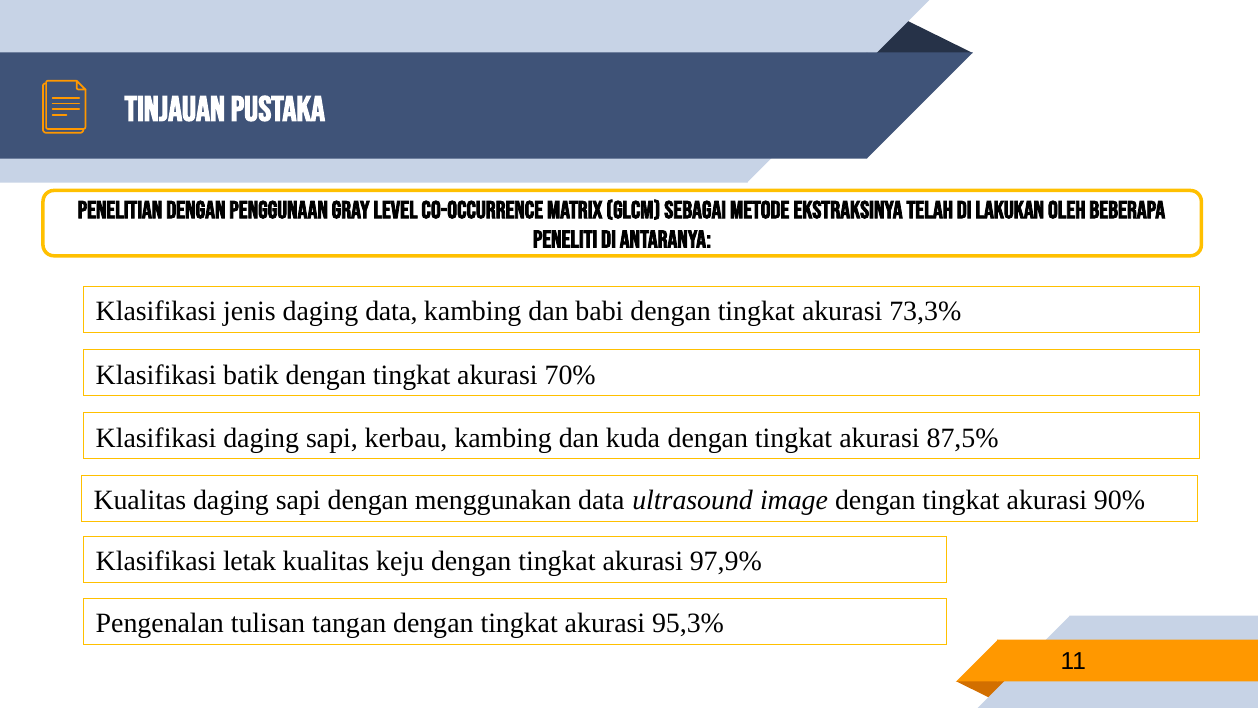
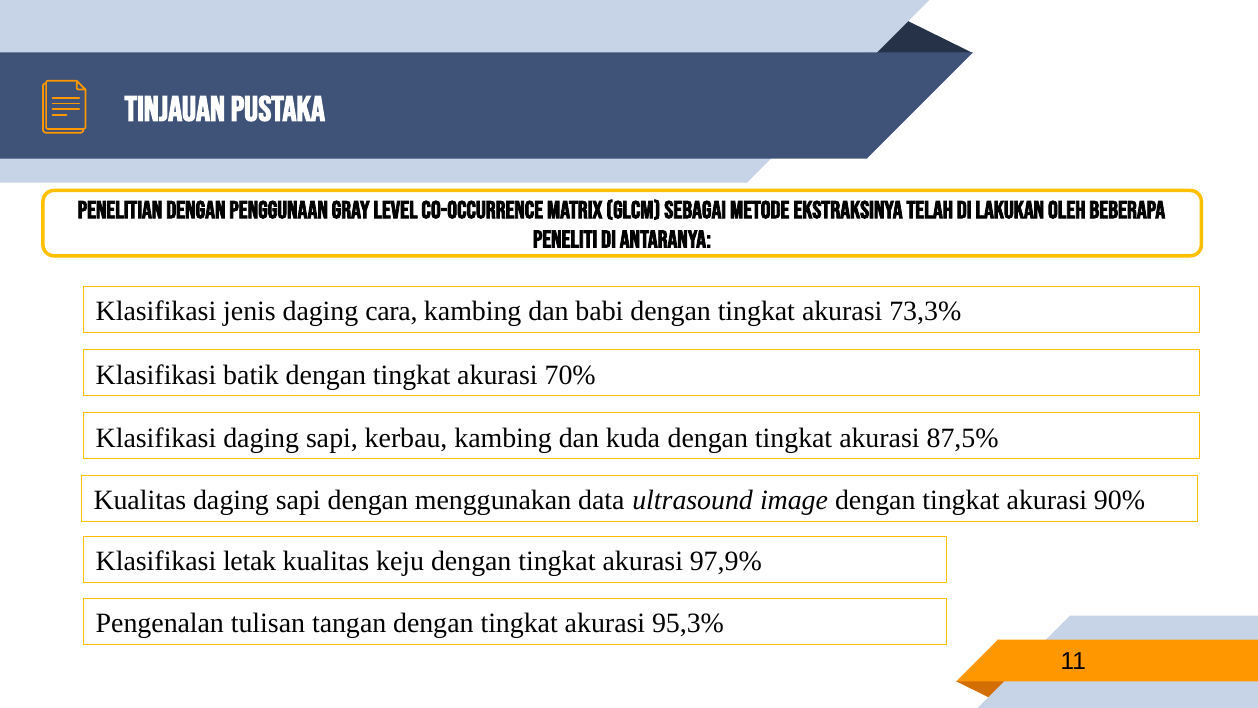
daging data: data -> cara (391, 312)
